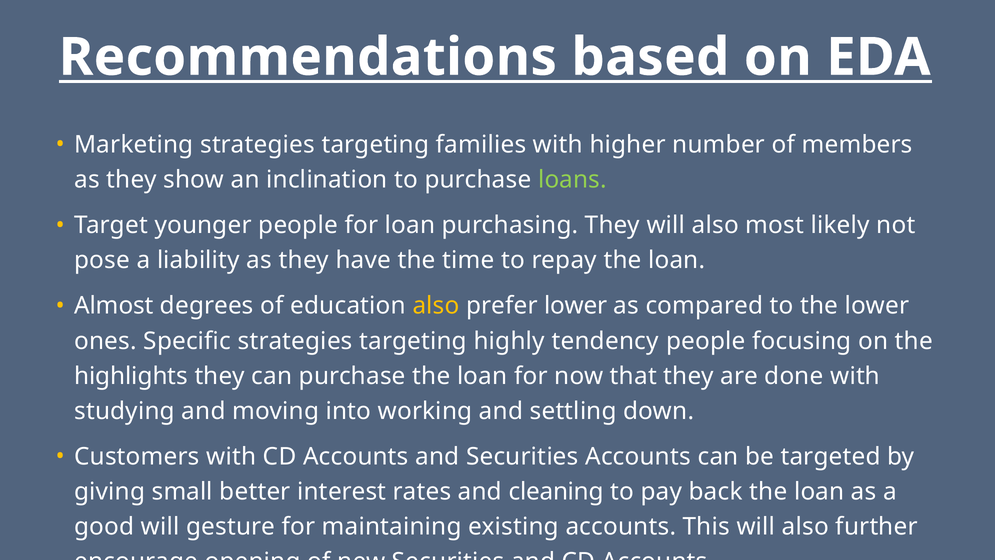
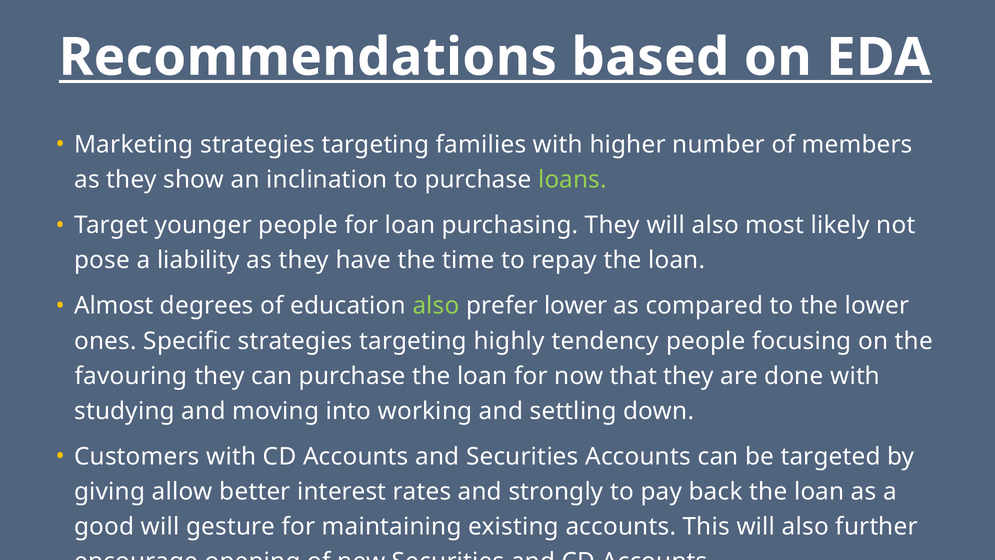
also colour: yellow -> light green (436, 306)
highlights: highlights -> favouring (131, 376)
small: small -> allow (182, 491)
cleaning: cleaning -> strongly (556, 491)
